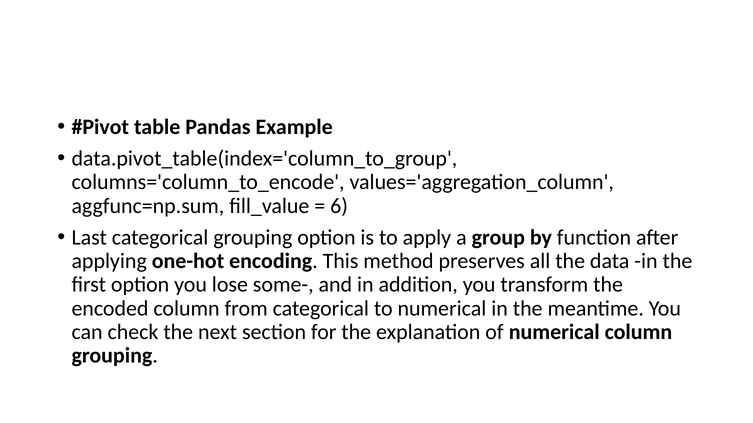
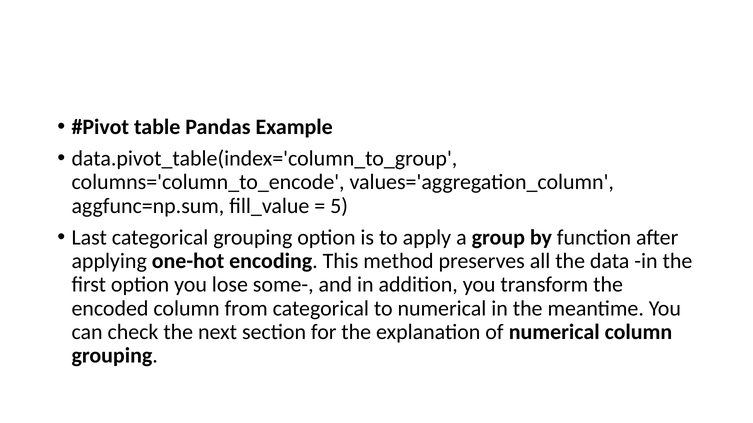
6: 6 -> 5 (339, 206)
